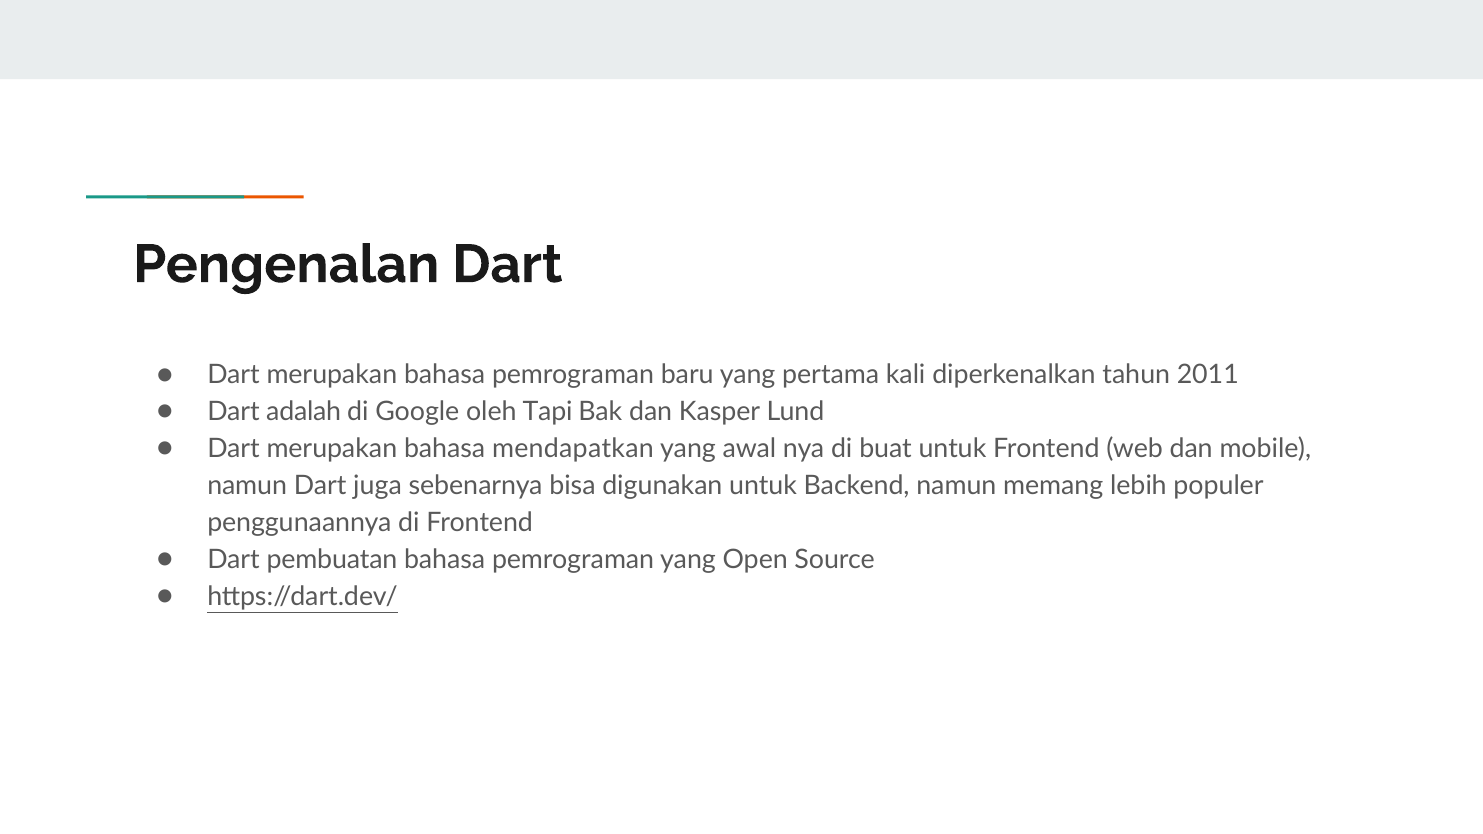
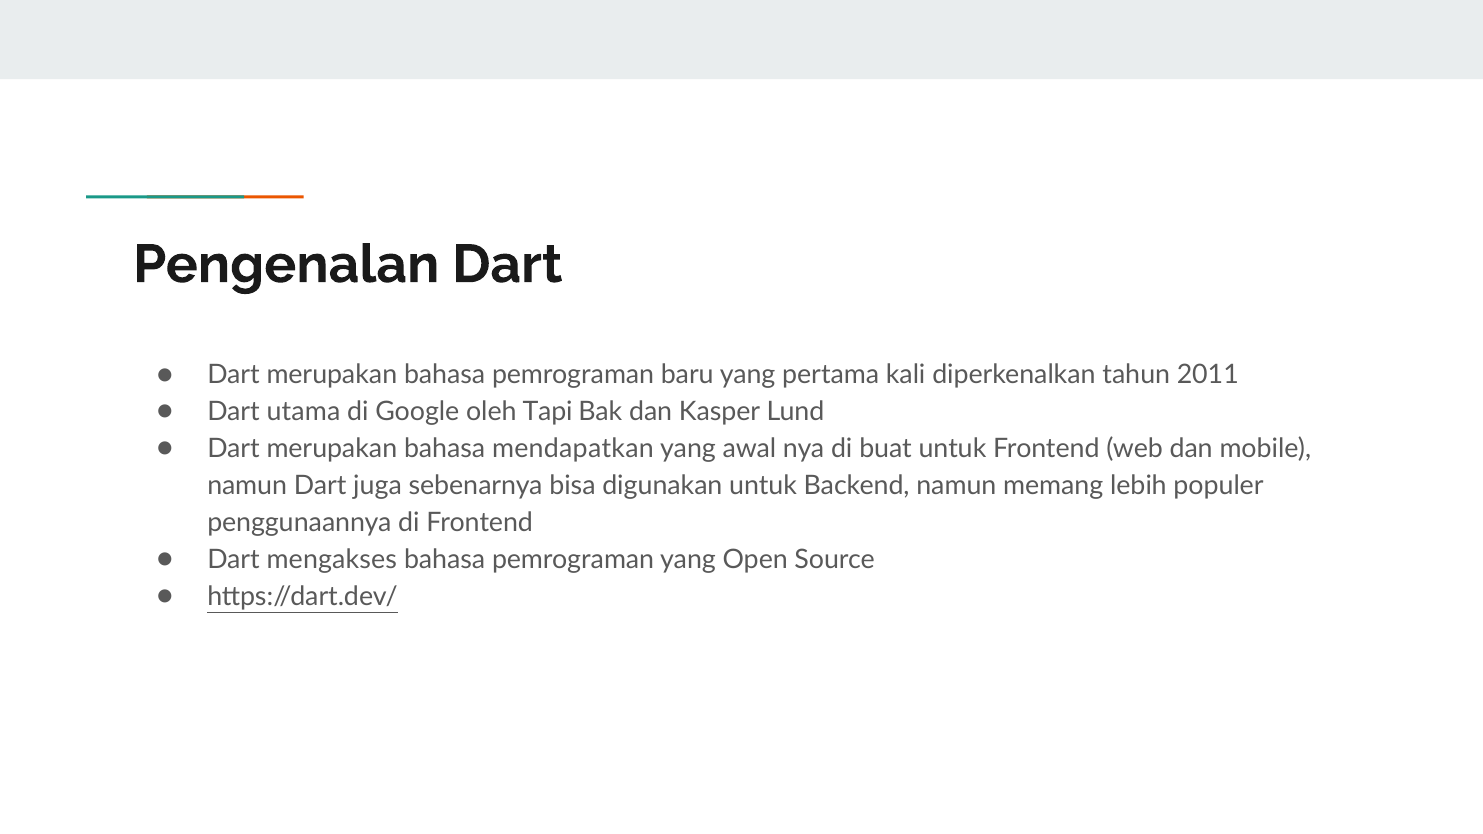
adalah: adalah -> utama (303, 412)
pembuatan: pembuatan -> mengakses (332, 560)
